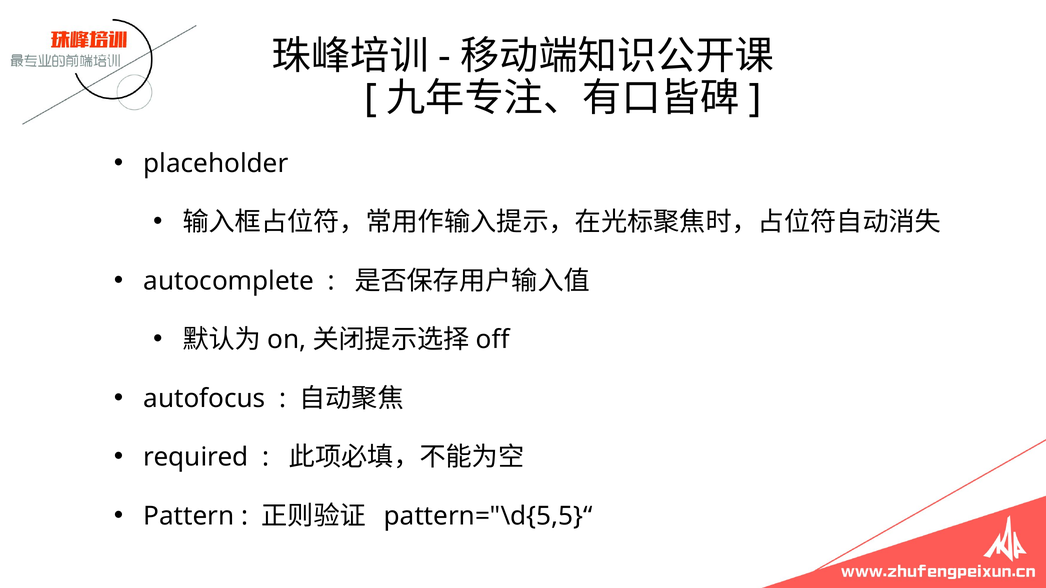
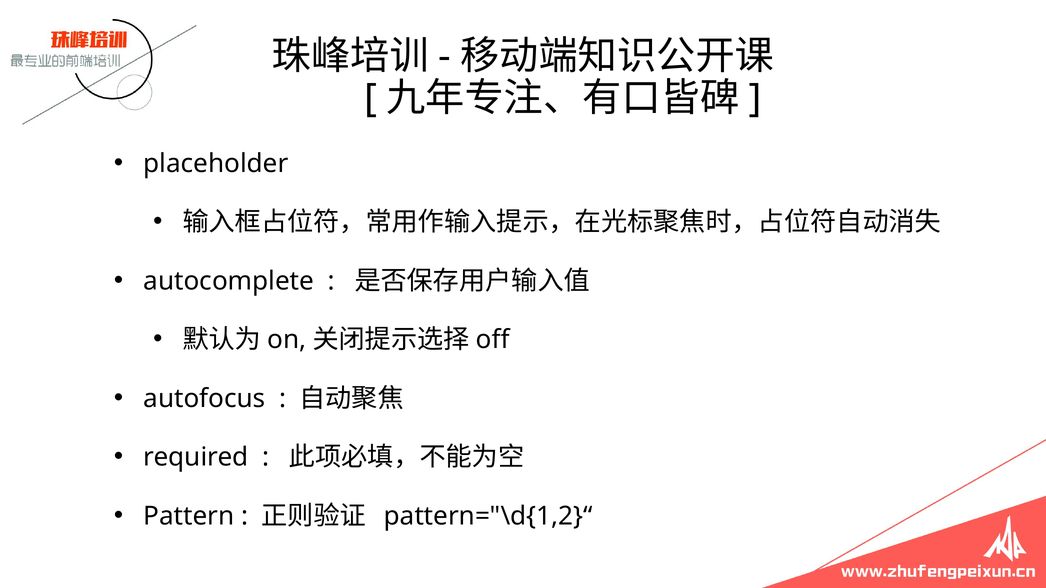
pattern="\d{5,5}“: pattern="\d{5,5}“ -> pattern="\d{1,2}“ (488, 516)
